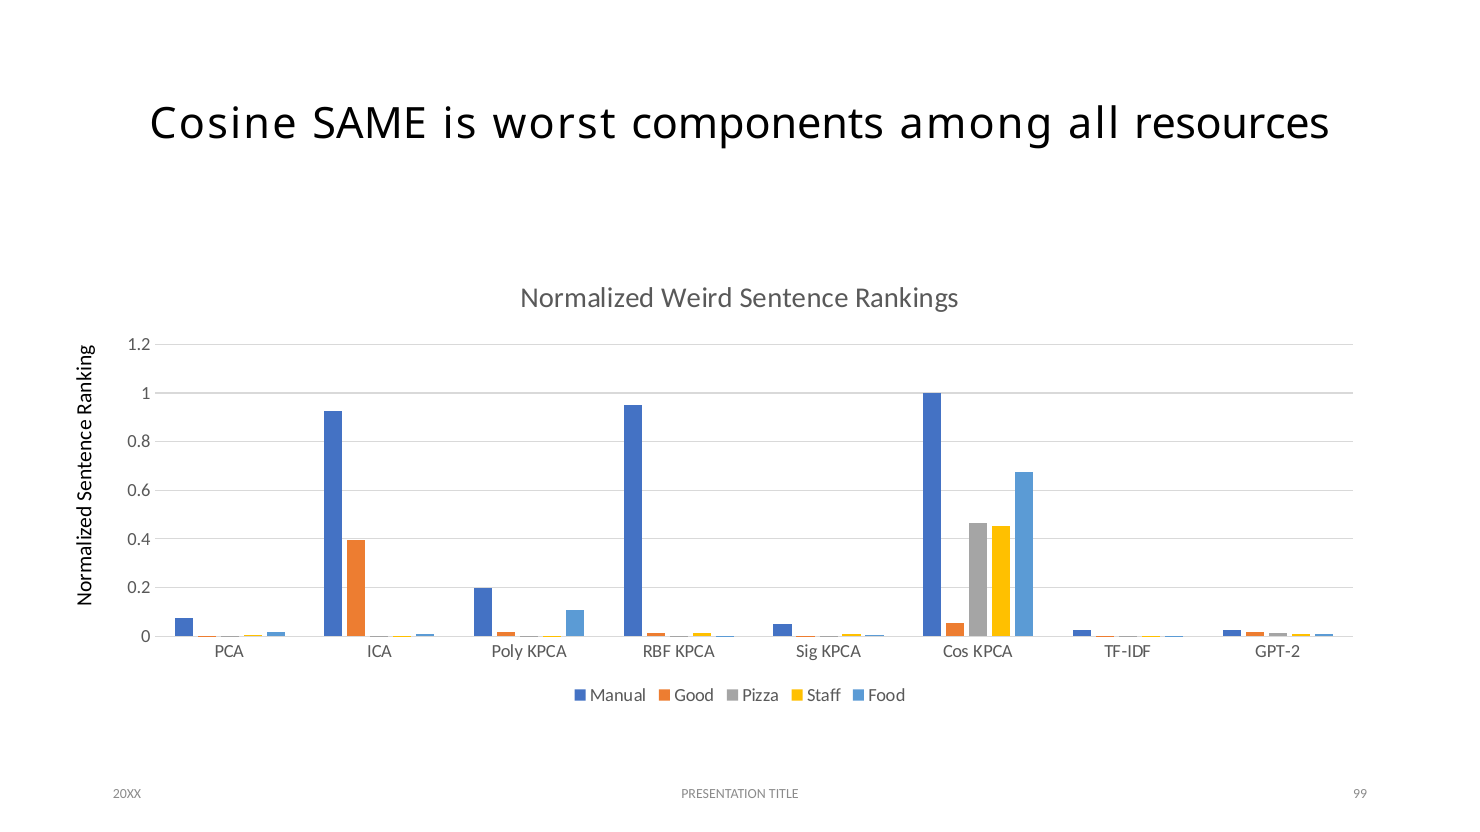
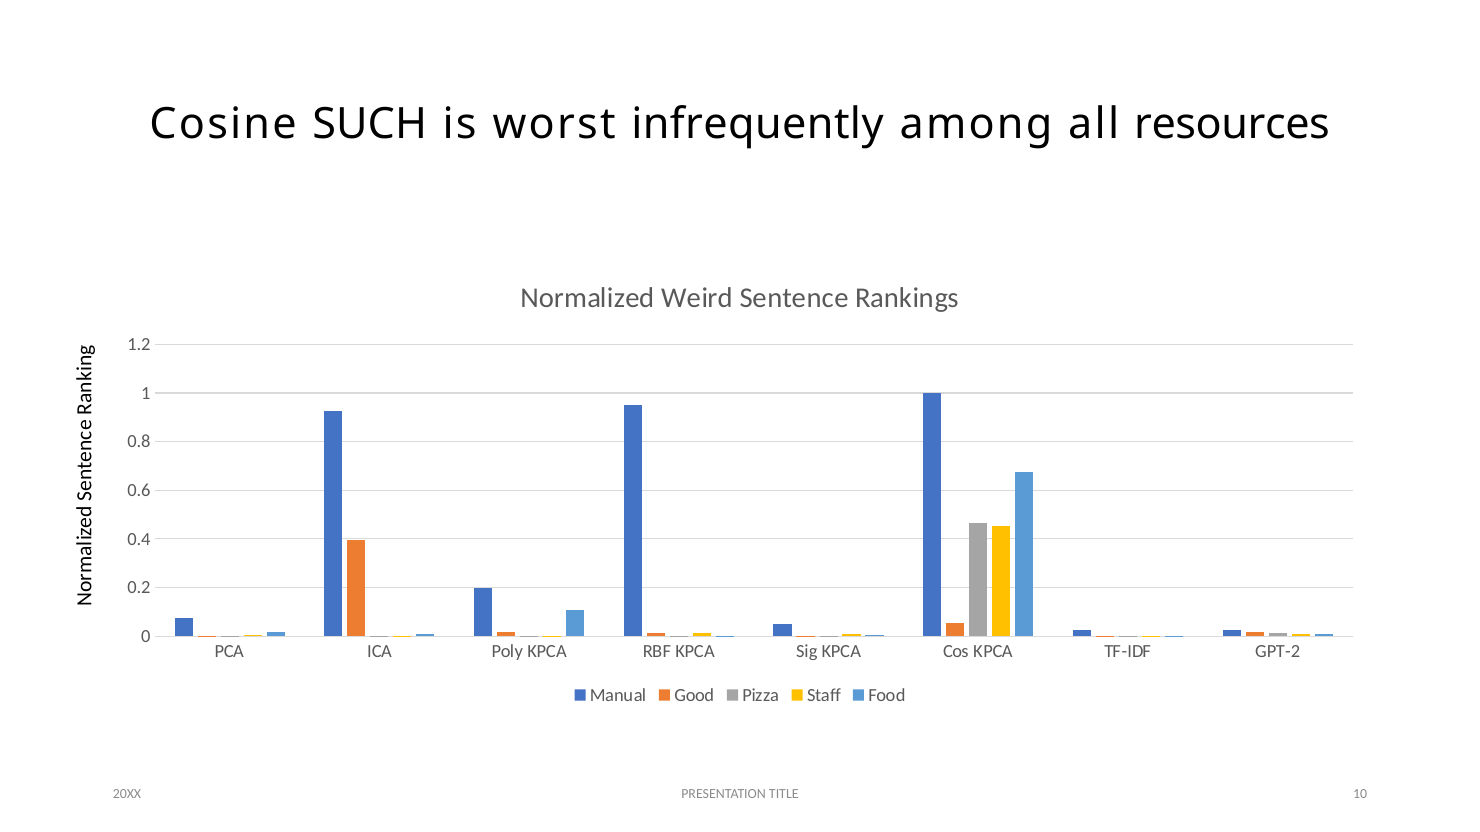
SAME: SAME -> SUCH (370, 125)
components: components -> infrequently (757, 125)
99: 99 -> 10 (1360, 795)
